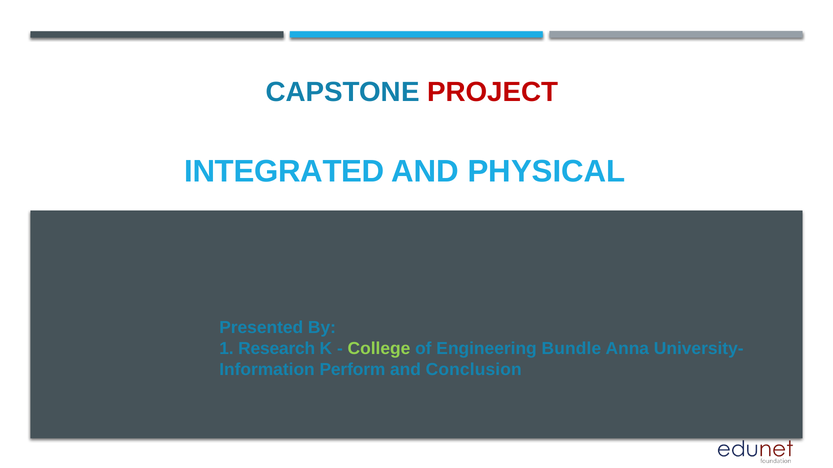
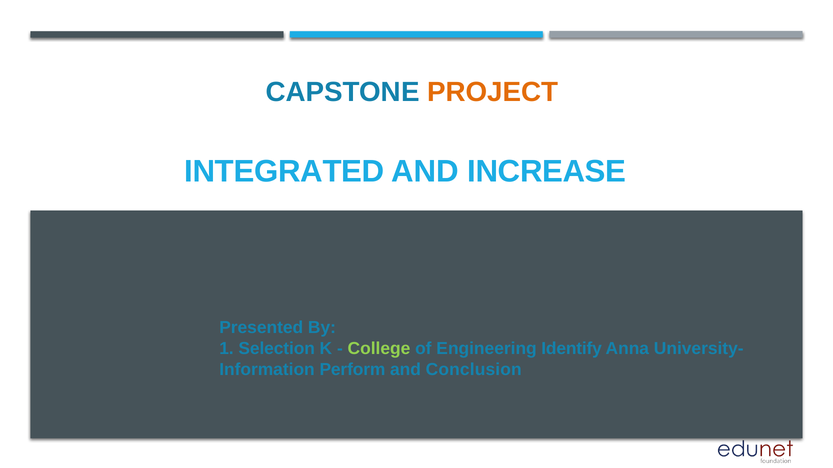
PROJECT colour: red -> orange (493, 92)
PHYSICAL: PHYSICAL -> INCREASE (547, 172)
Research: Research -> Selection (277, 349)
Bundle: Bundle -> Identify (572, 349)
